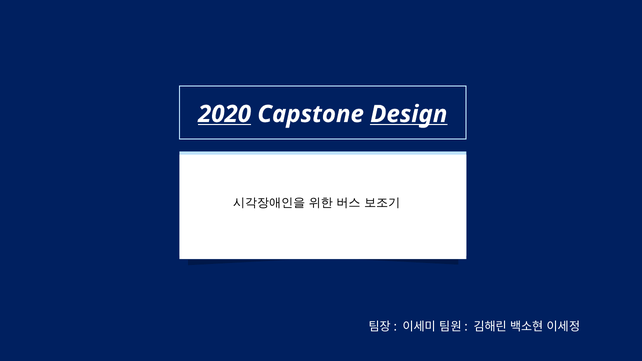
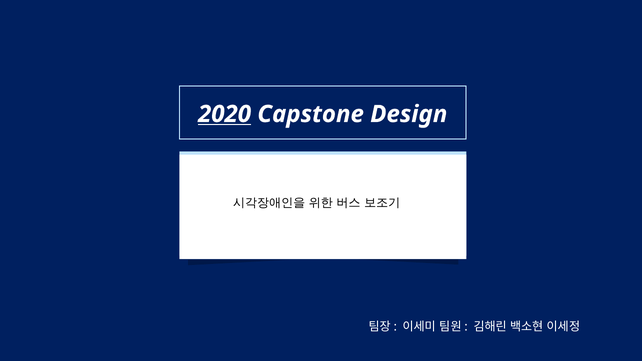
Design underline: present -> none (409, 114)
